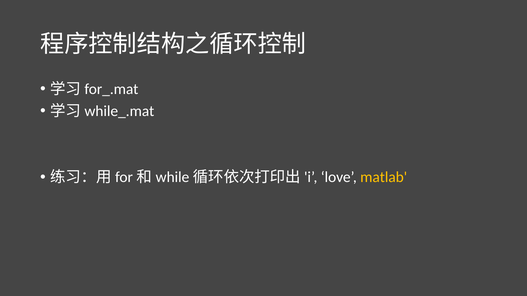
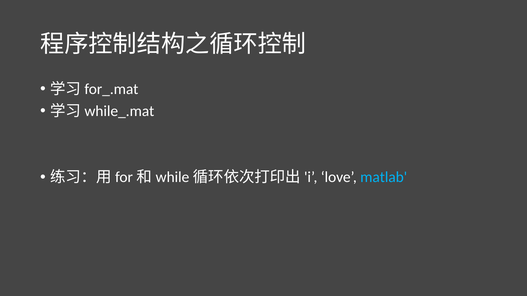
matlab colour: yellow -> light blue (384, 177)
